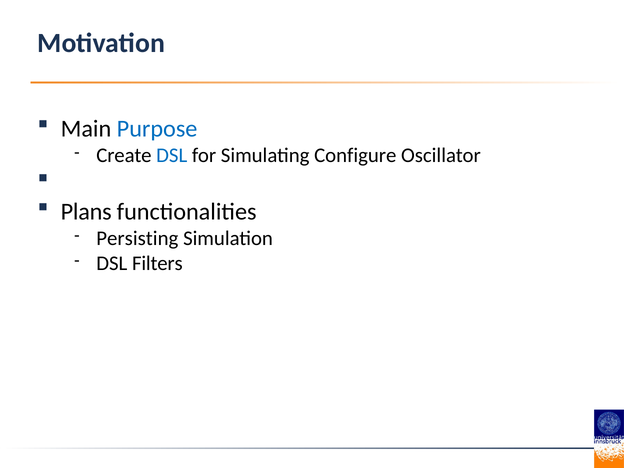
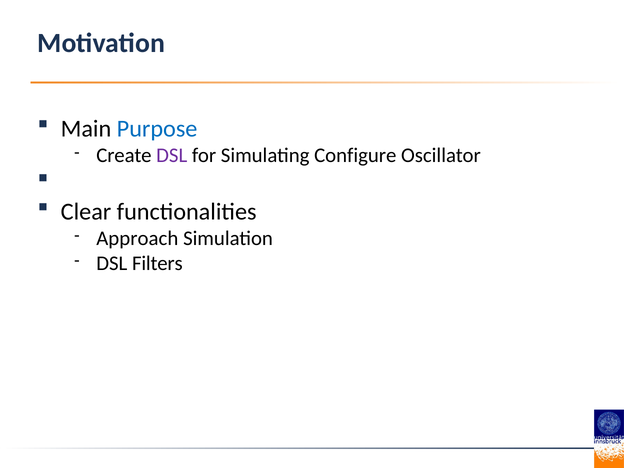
DSL colour: blue -> purple (172, 155)
Plans: Plans -> Clear (86, 212)
Persisting: Persisting -> Approach (137, 239)
